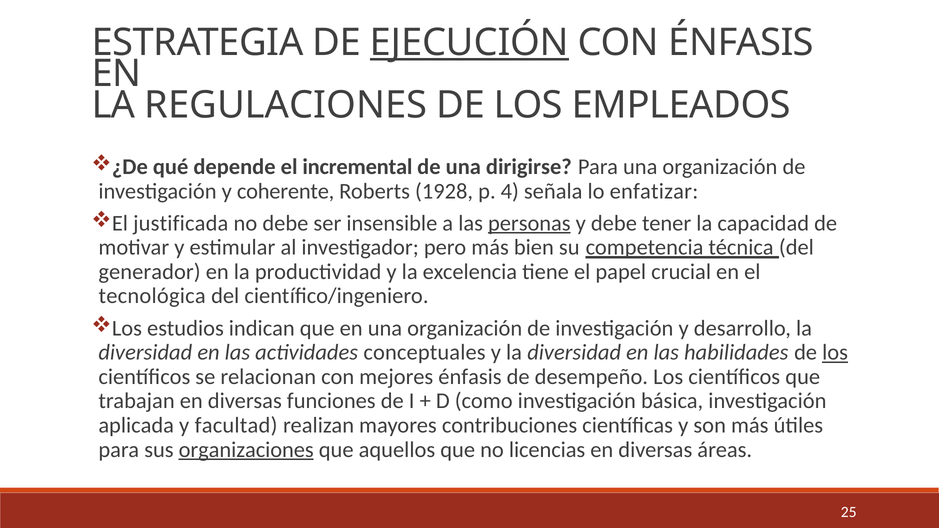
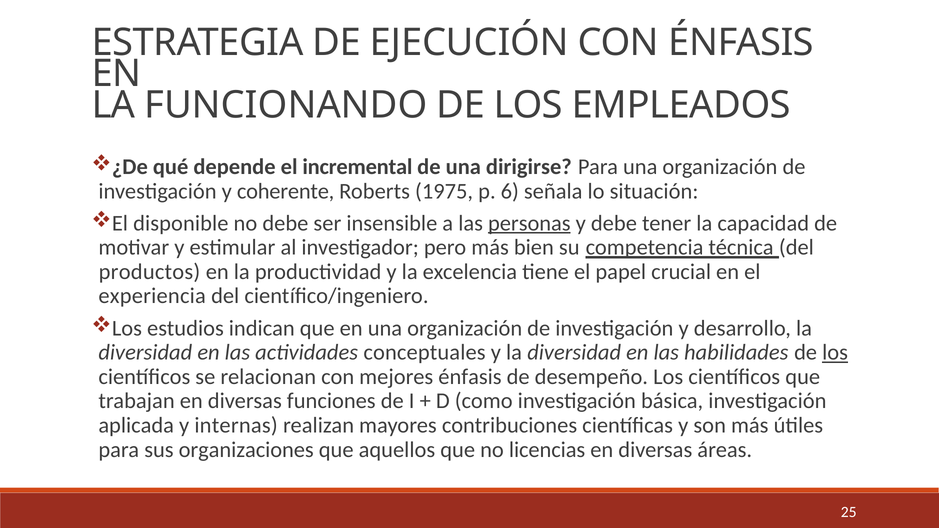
EJECUCIÓN underline: present -> none (469, 43)
REGULACIONES: REGULACIONES -> FUNCIONANDO (286, 105)
1928: 1928 -> 1975 (444, 191)
4: 4 -> 6 (510, 191)
enfatizar: enfatizar -> situación (654, 191)
justificada: justificada -> disponible (181, 223)
generador: generador -> productos (149, 272)
tecnológica: tecnológica -> experiencia (152, 296)
facultad: facultad -> internas (236, 425)
organizaciones underline: present -> none (246, 450)
